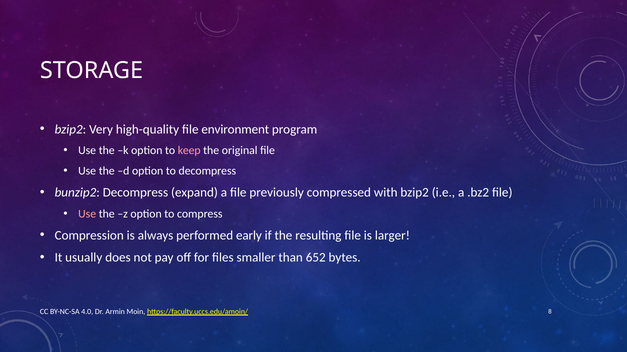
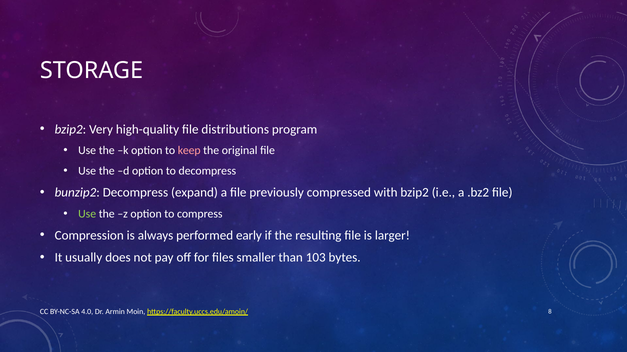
environment: environment -> distributions (235, 129)
Use colour: pink -> light green (87, 214)
652: 652 -> 103 (316, 258)
